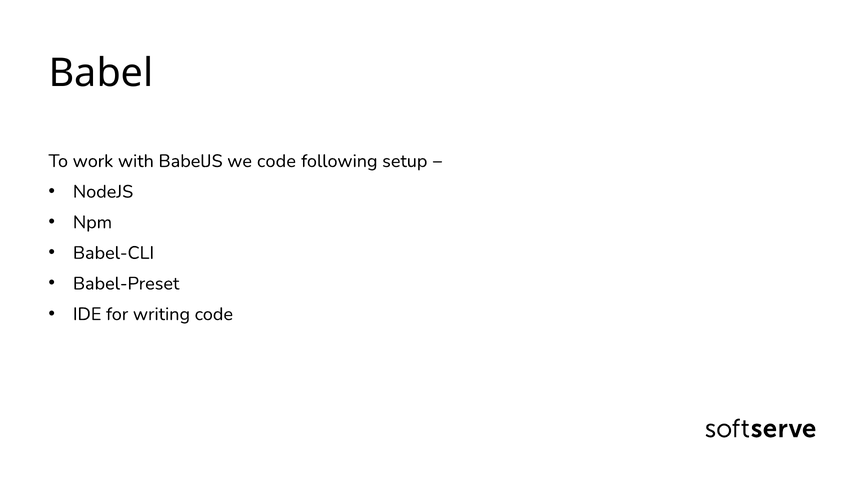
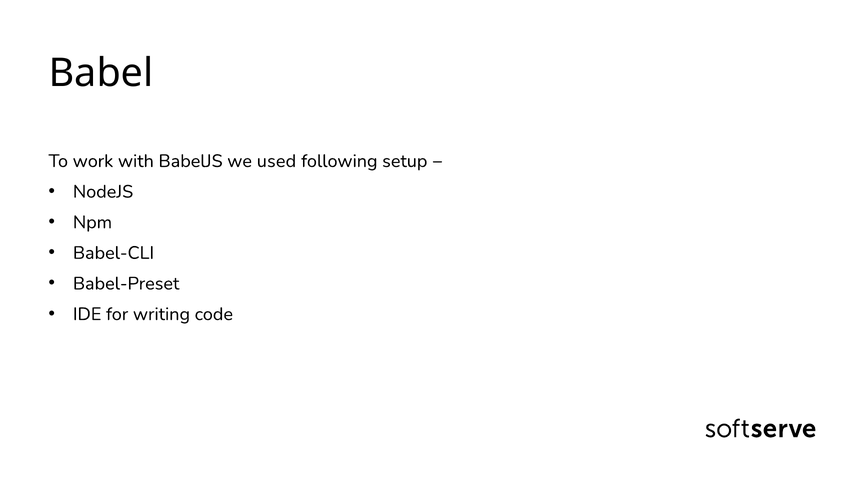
we code: code -> used (276, 161)
